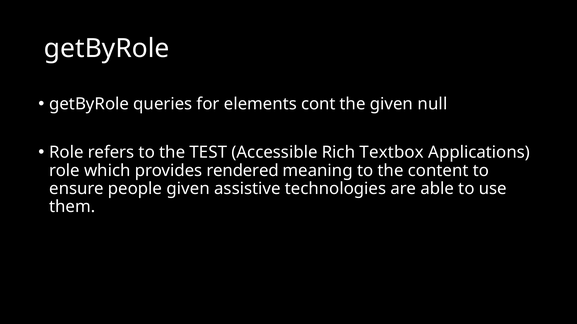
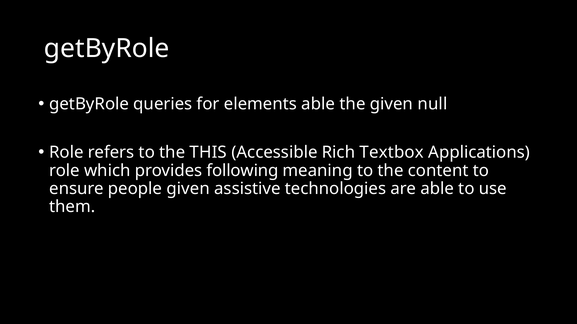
elements cont: cont -> able (318, 104)
TEST: TEST -> THIS (208, 153)
rendered: rendered -> following (243, 171)
